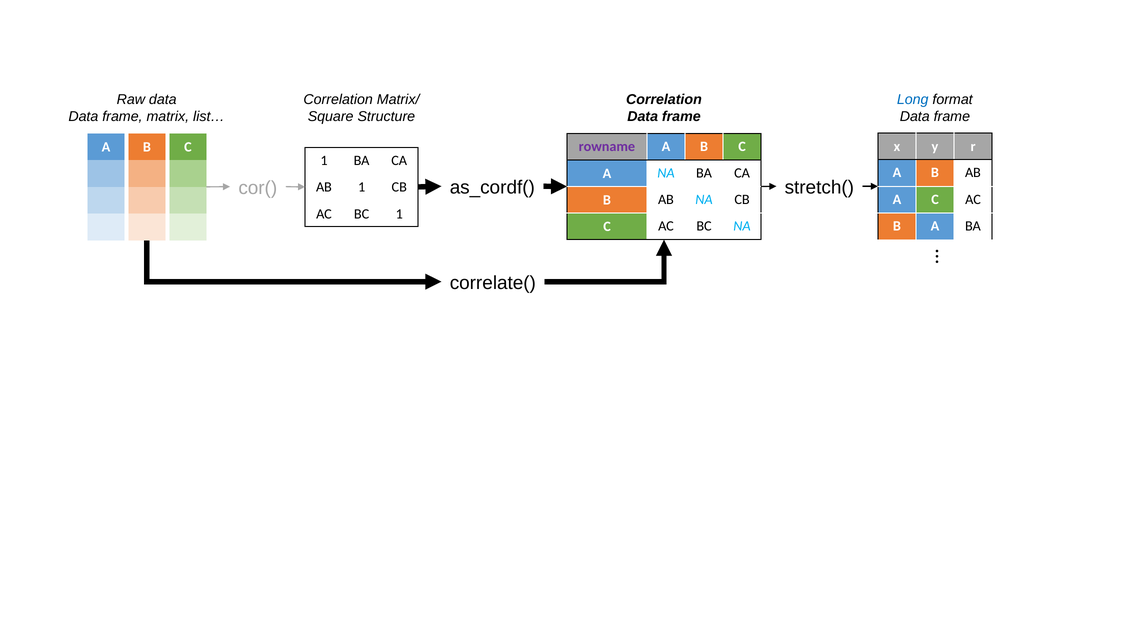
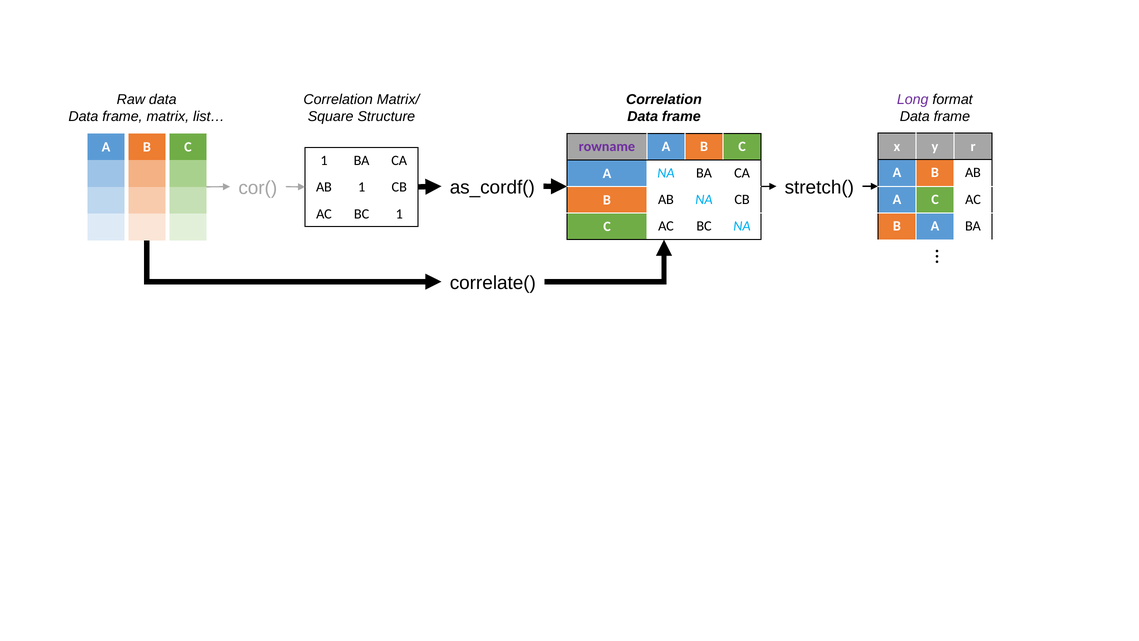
Long colour: blue -> purple (913, 100)
